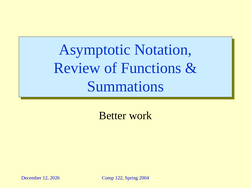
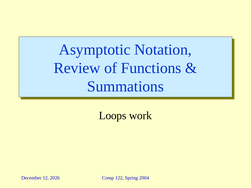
Better: Better -> Loops (113, 116)
